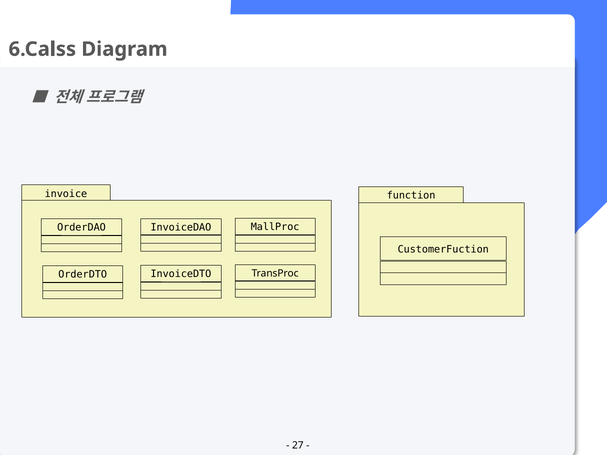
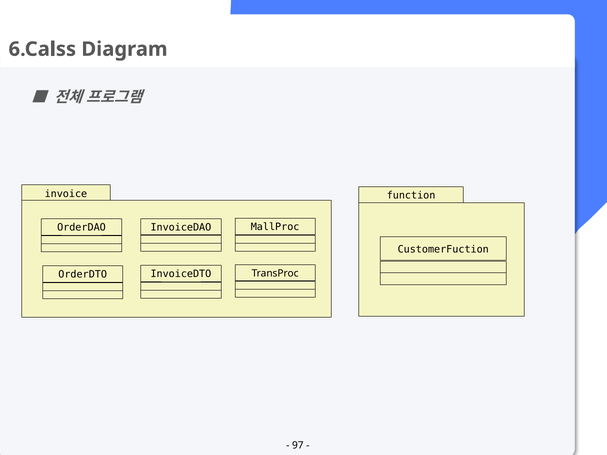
27: 27 -> 97 (298, 446)
